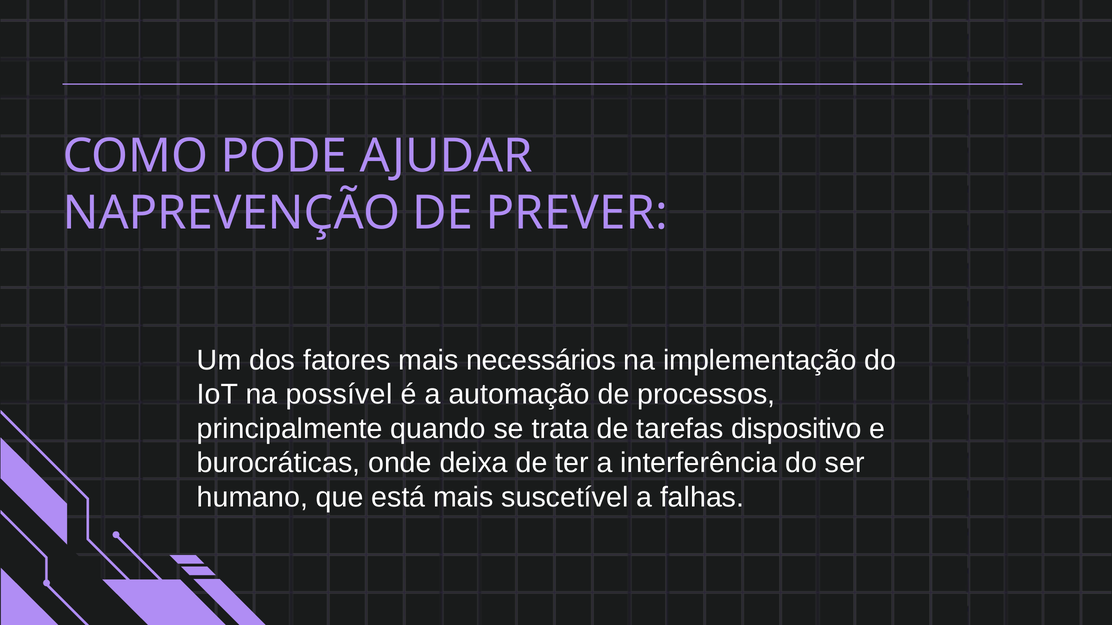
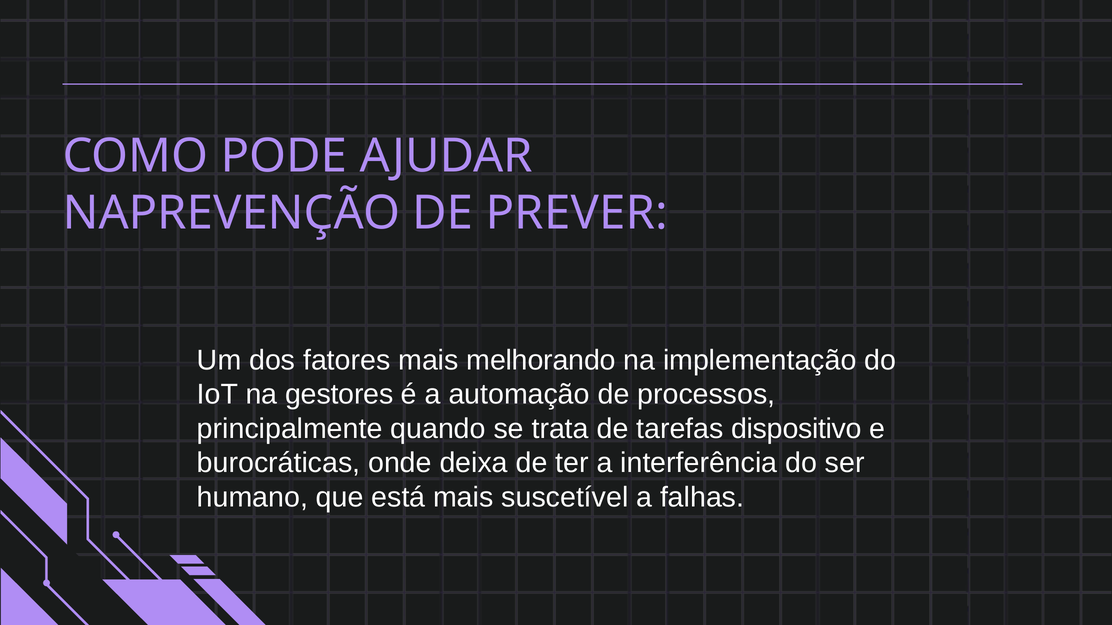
necessários: necessários -> melhorando (541, 361)
possível: possível -> gestores (339, 395)
